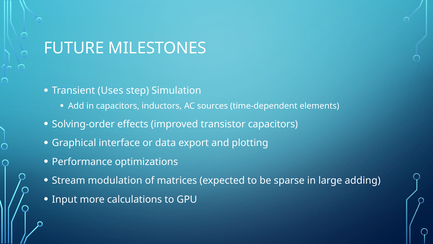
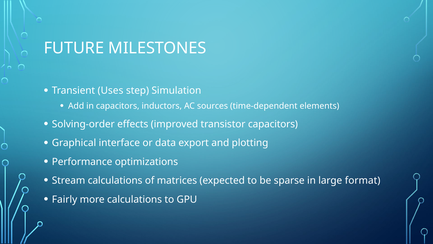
Stream modulation: modulation -> calculations (115, 180)
adding: adding -> format (363, 180)
Input: Input -> Fairly (65, 199)
